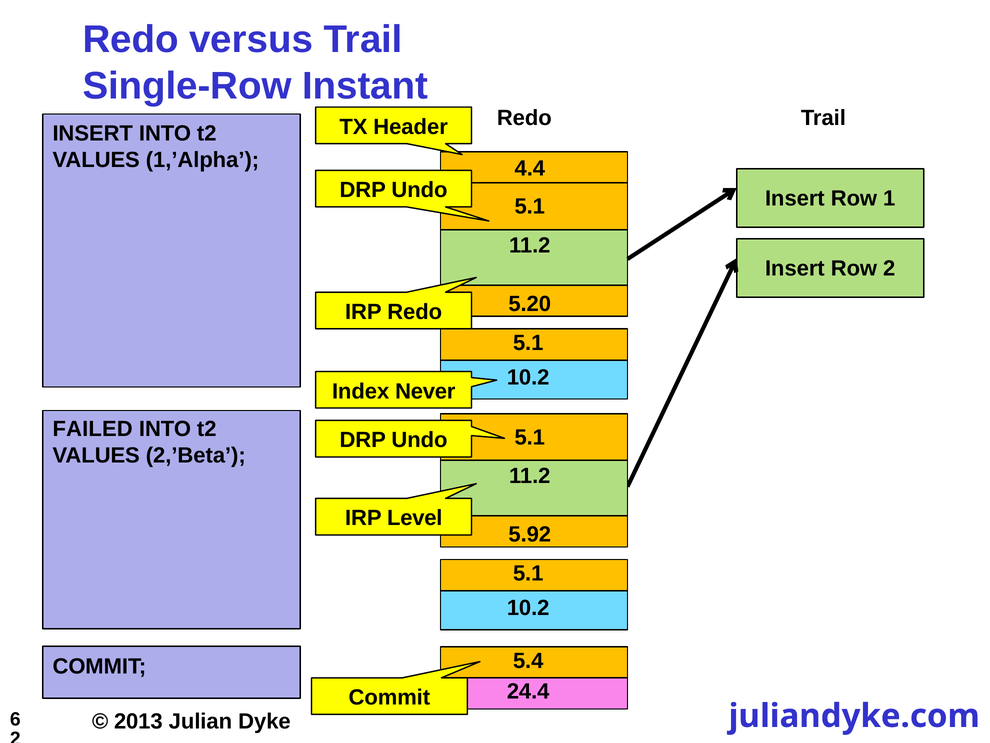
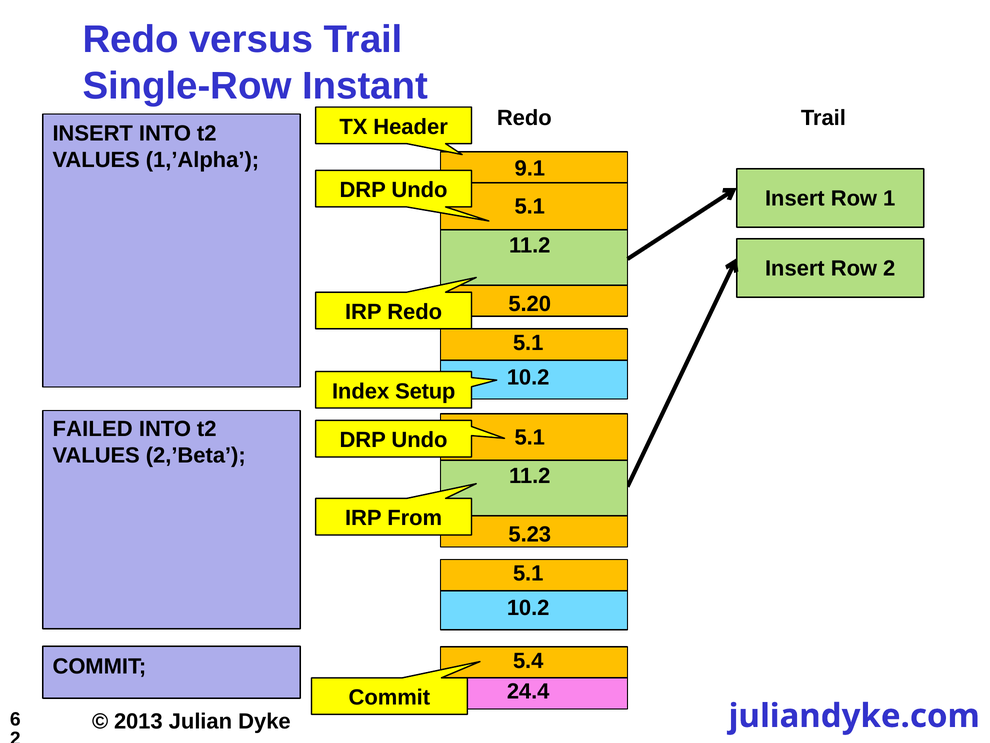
4.4: 4.4 -> 9.1 (530, 168)
Never: Never -> Setup (425, 391)
Level: Level -> From (415, 518)
5.92: 5.92 -> 5.23 (530, 534)
